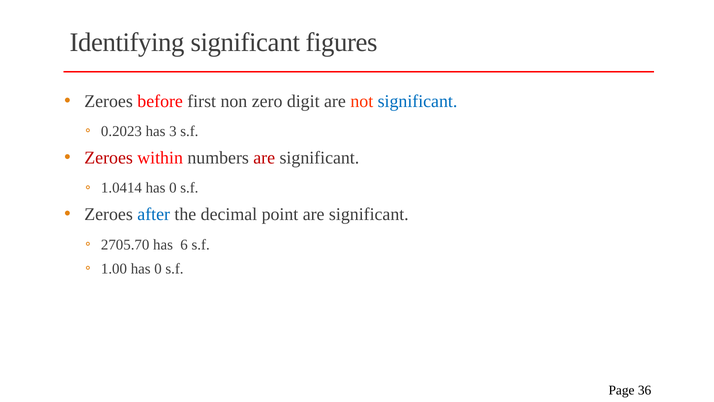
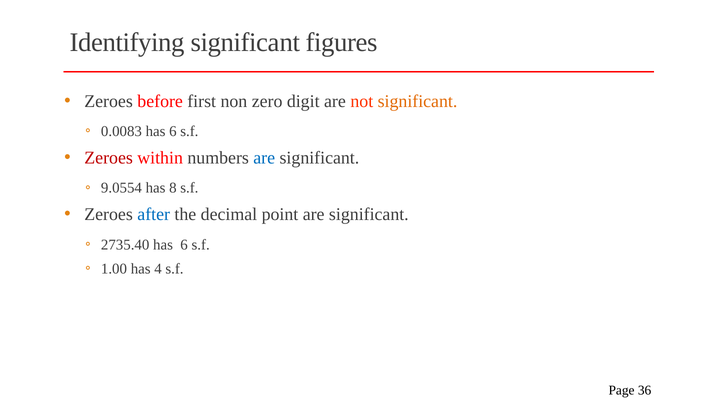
significant colour: blue -> orange (418, 101)
0.2023: 0.2023 -> 0.0083 (121, 131)
3: 3 -> 6 (173, 131)
are colour: red -> blue (264, 158)
1.0414: 1.0414 -> 9.0554 (121, 188)
0: 0 -> 8 (173, 188)
2705.70: 2705.70 -> 2735.40 (125, 244)
1.00 has 0: 0 -> 4 (158, 269)
